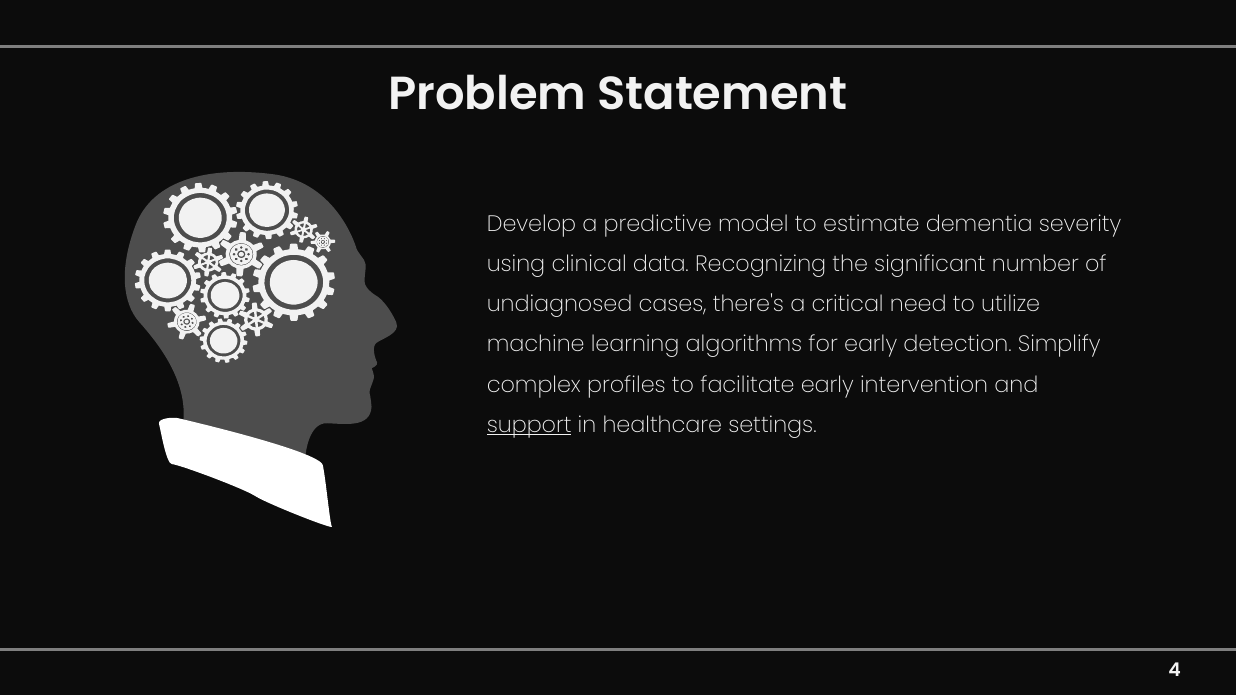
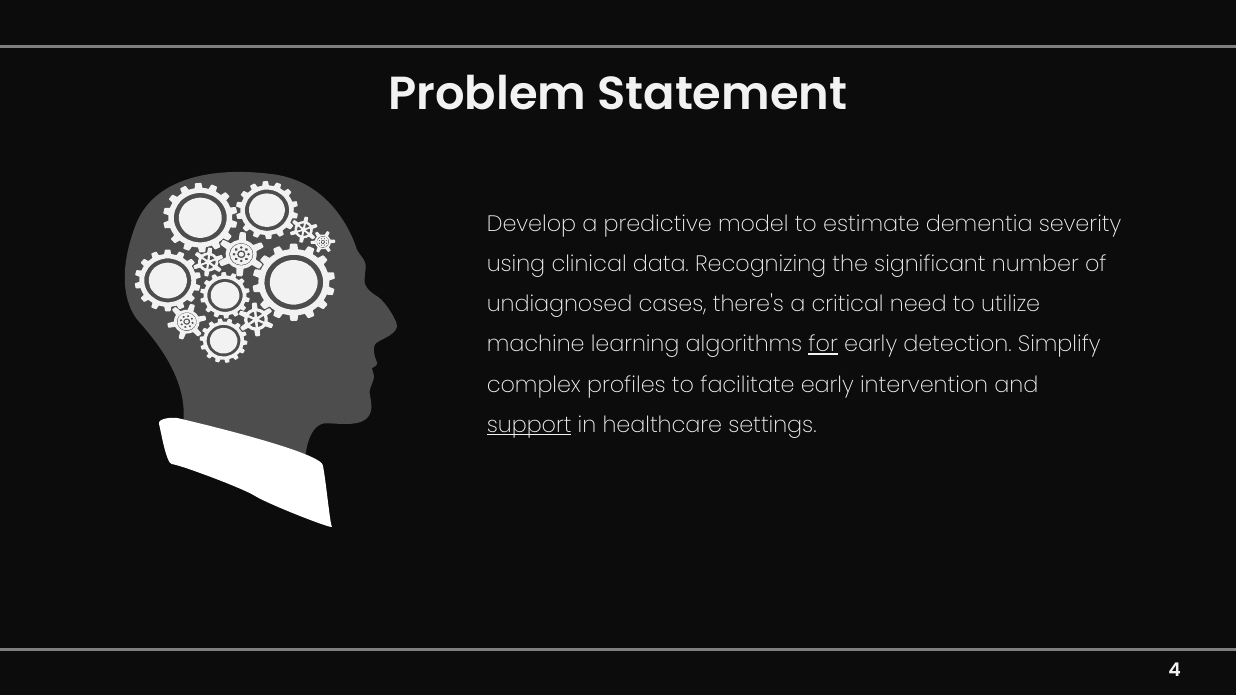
for underline: none -> present (823, 345)
